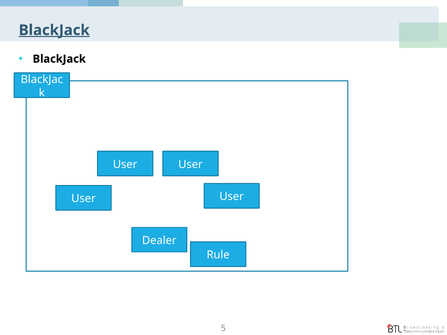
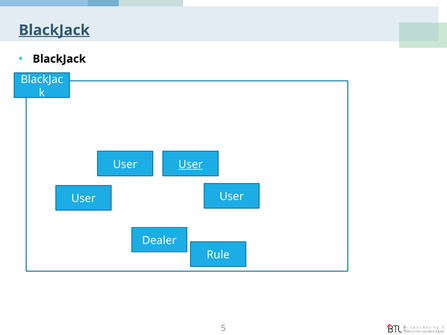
User underline: none -> present (191, 165)
